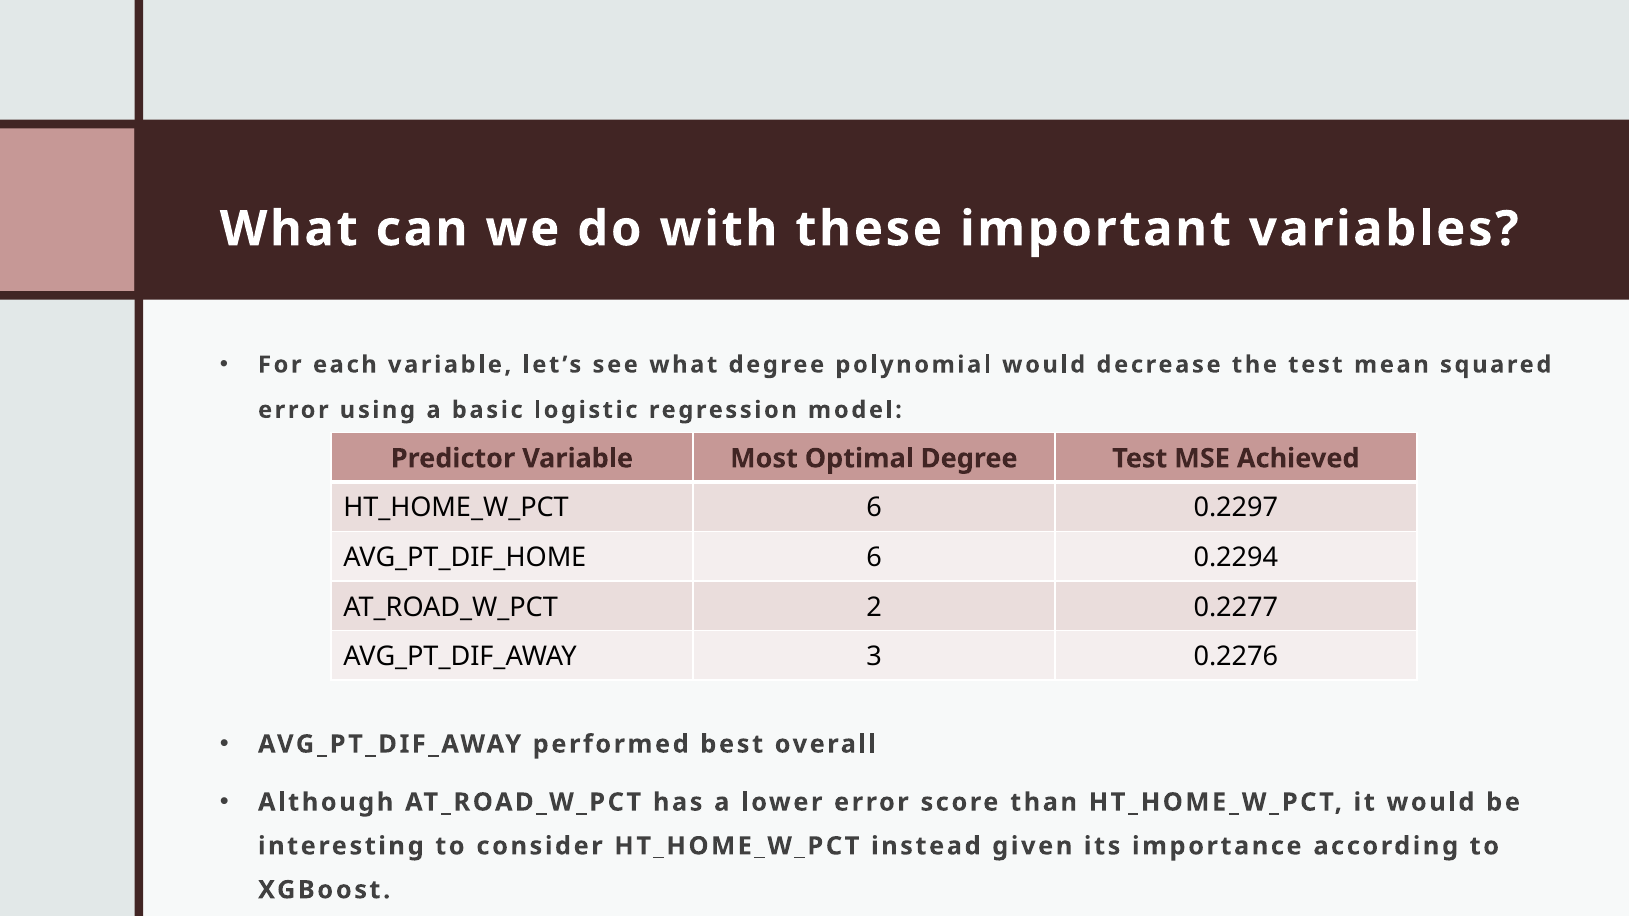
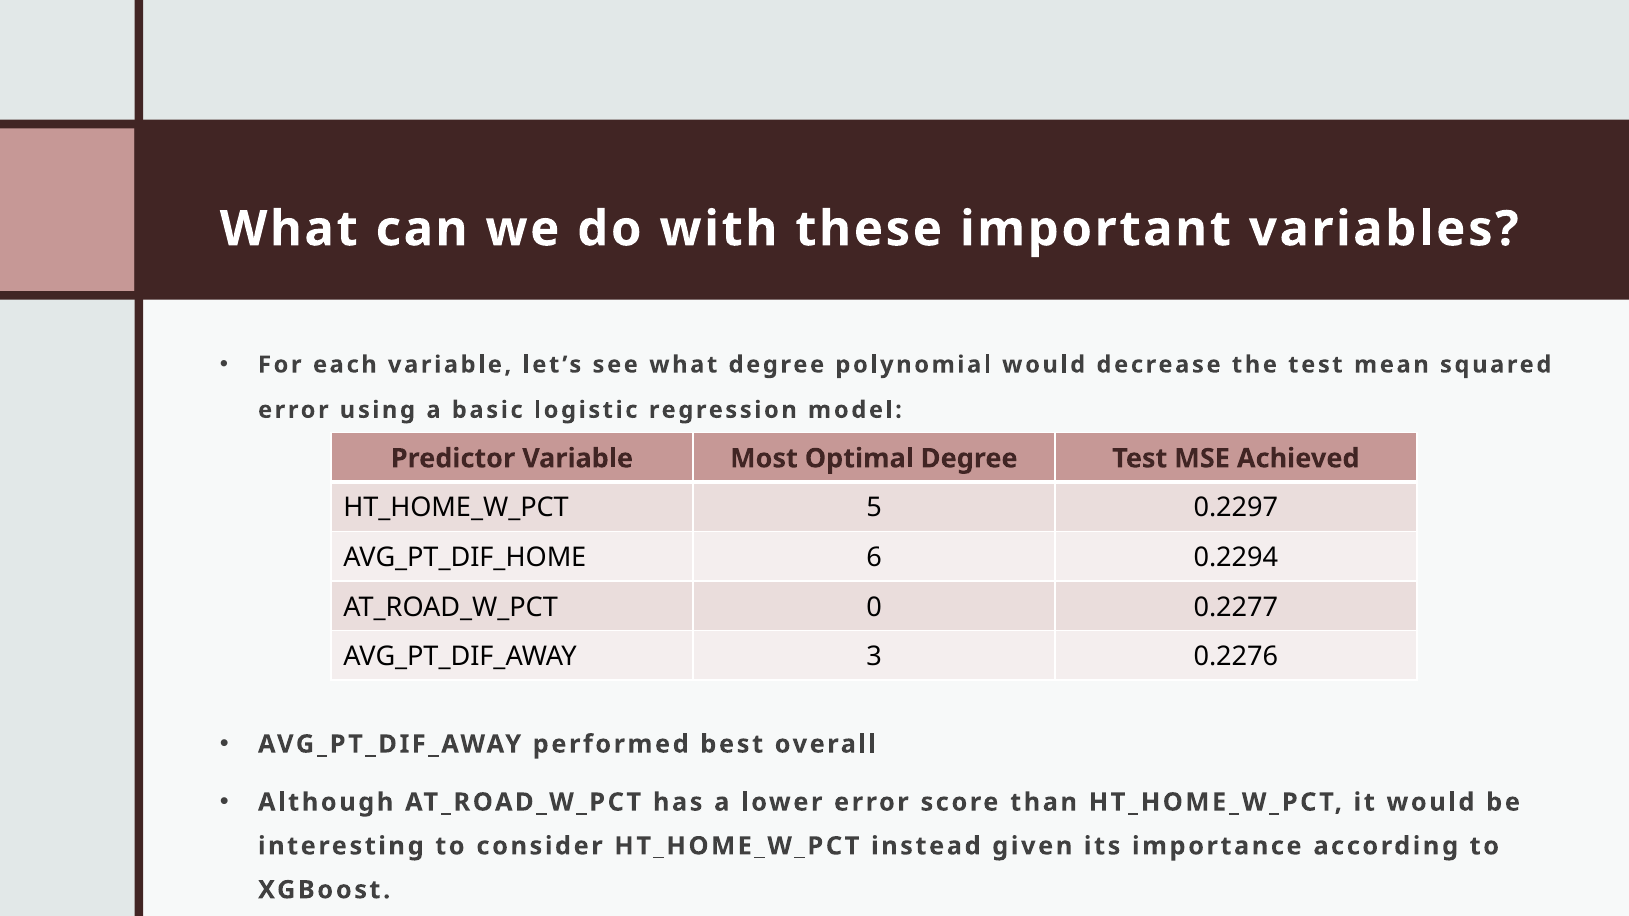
HT_HOME_W_PCT 6: 6 -> 5 (874, 508)
2: 2 -> 0 (874, 607)
